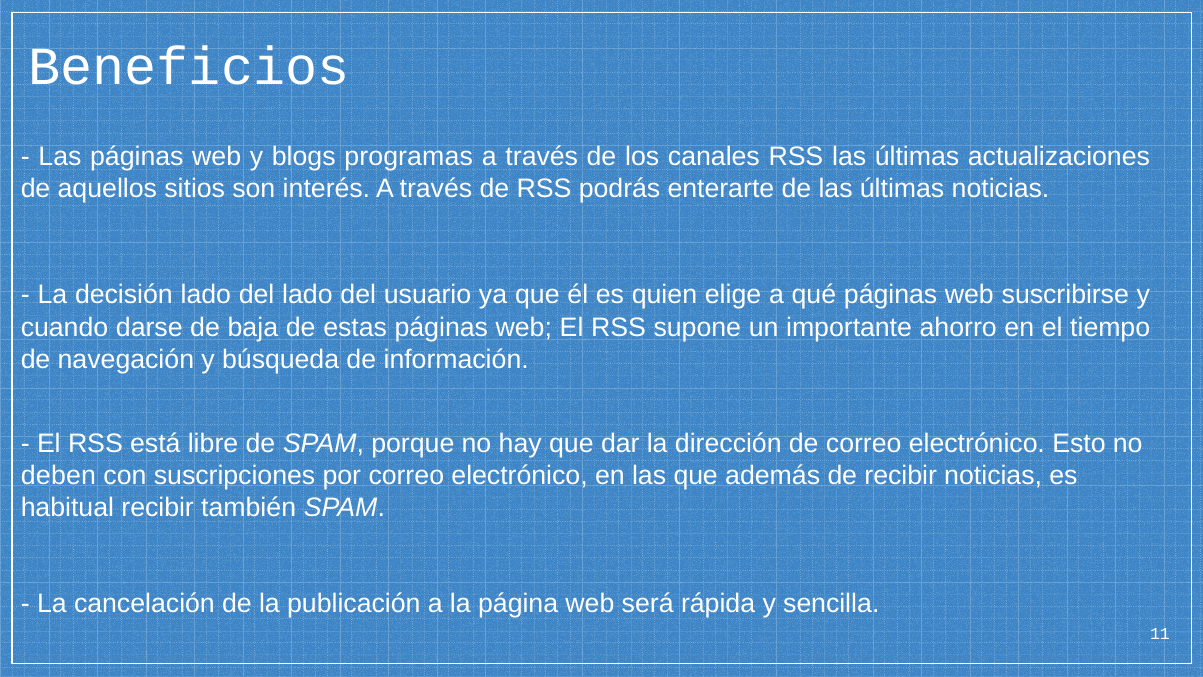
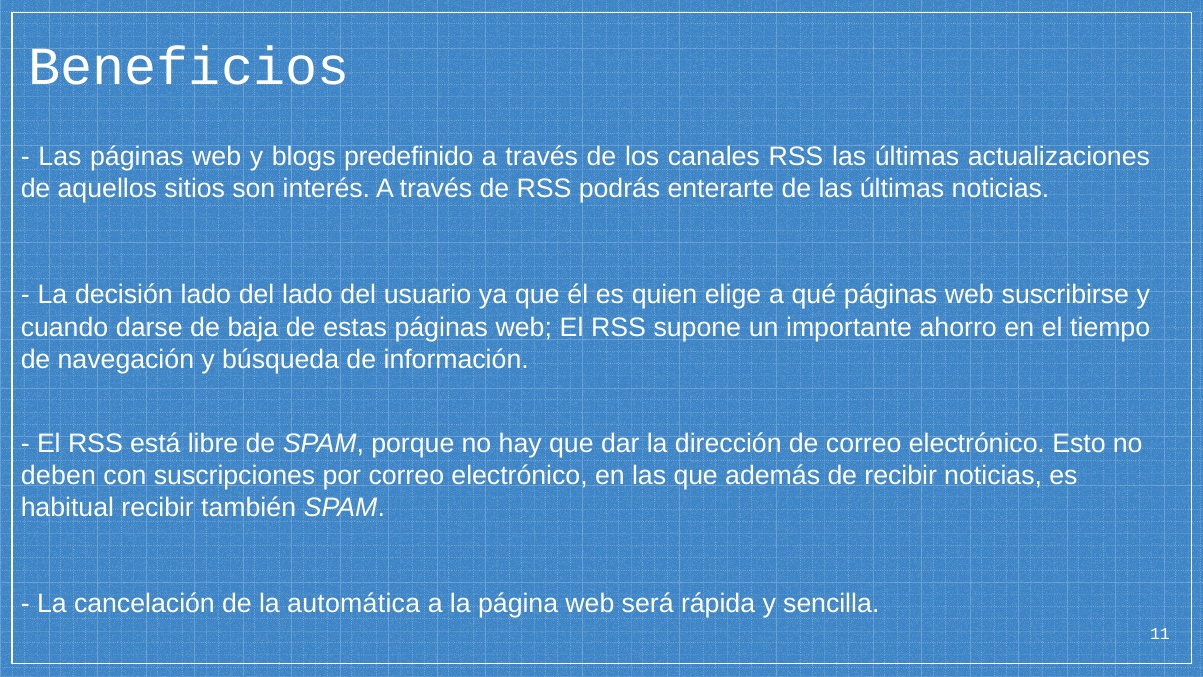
blogs programas: programas -> predefinido (409, 157)
publicación: publicación -> automática (354, 604)
